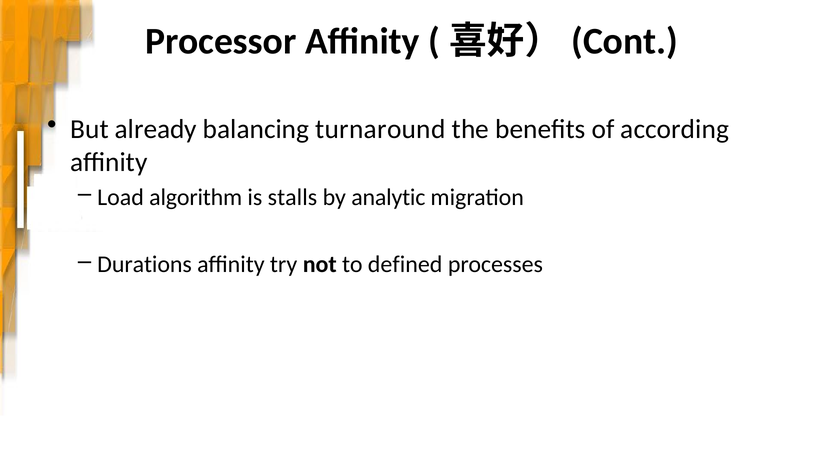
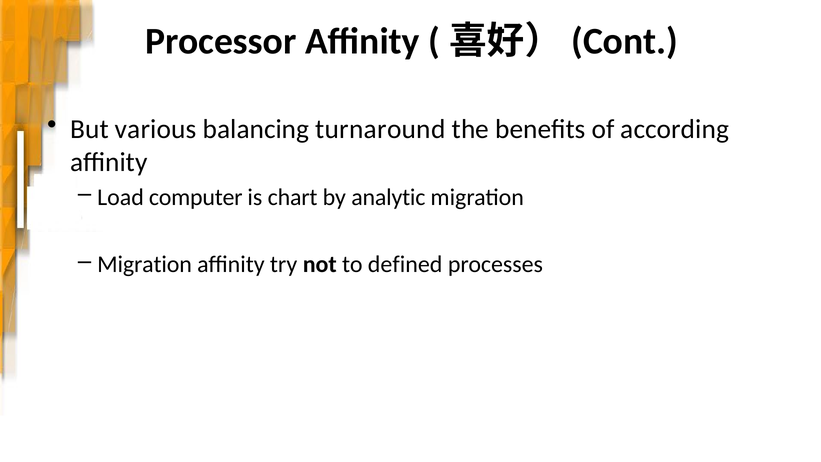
already: already -> various (156, 129)
algorithm: algorithm -> computer (196, 197)
stalls: stalls -> chart (293, 197)
Durations: Durations -> Migration (145, 264)
